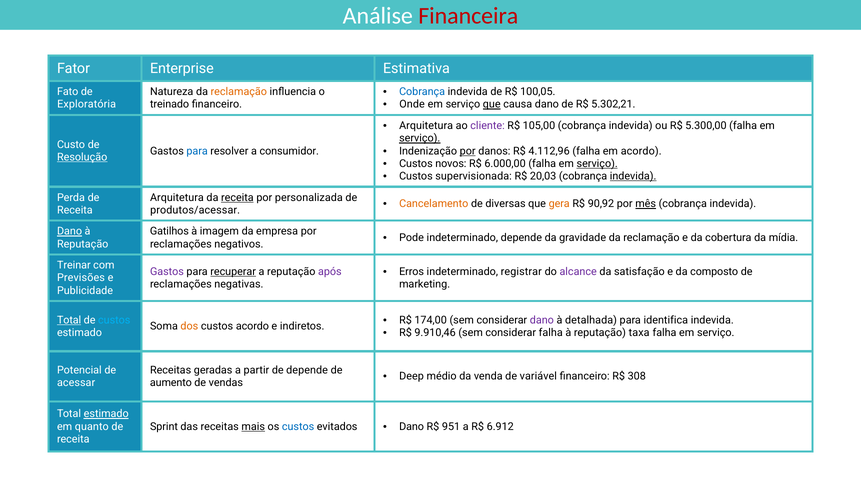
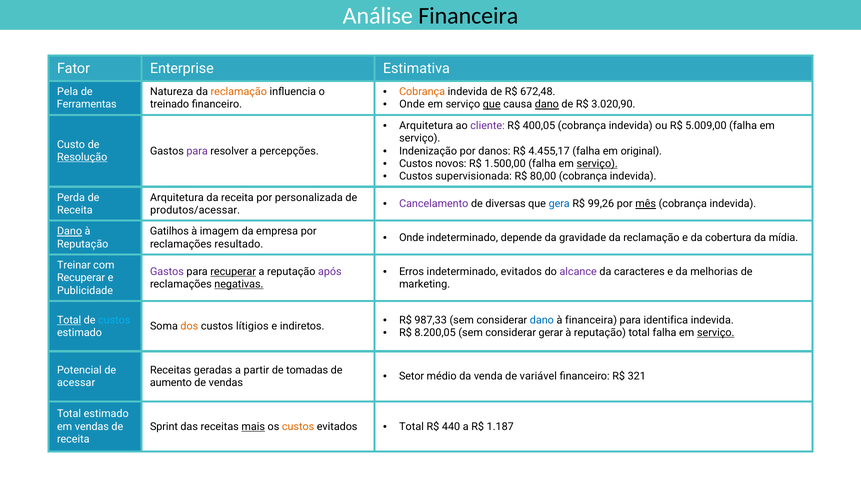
Financeira colour: red -> black (468, 16)
Cobrança colour: blue -> orange (422, 92)
100,05: 100,05 -> 672,48 (538, 92)
Fato: Fato -> Pela (68, 92)
dano underline: none -> present (547, 104)
5.302,21: 5.302,21 -> 3.020,90 (613, 104)
Exploratória: Exploratória -> Ferramentas (87, 104)
105,00: 105,00 -> 400,05 (539, 126)
5.300,00: 5.300,00 -> 5.009,00 (706, 126)
serviço underline: present -> none (420, 138)
por underline: present -> none (468, 151)
4.112,96: 4.112,96 -> 4.455,17 (549, 151)
em acordo: acordo -> original (641, 151)
para colour: blue -> purple (197, 151)
consumidor: consumidor -> percepções (289, 151)
6.000,00: 6.000,00 -> 1.500,00 (505, 164)
20,03: 20,03 -> 80,00 (543, 176)
indevida underline: present -> none (633, 176)
receita underline: present -> none (237, 198)
Cancelamento colour: orange -> purple (434, 204)
gera colour: orange -> blue (559, 204)
90,92: 90,92 -> 99,26 (601, 204)
Pode: Pode -> Onde (412, 238)
negativos: negativos -> resultado (239, 244)
indeterminado registrar: registrar -> evitados (521, 272)
satisfação: satisfação -> caracteres (639, 272)
composto: composto -> melhorias (714, 272)
Previsões: Previsões -> Recuperar (81, 278)
negativas underline: none -> present (239, 284)
174,00: 174,00 -> 987,33 (431, 320)
dano colour: purple -> blue (542, 320)
à detalhada: detalhada -> financeira (591, 320)
custos acordo: acordo -> lítigios (252, 327)
9.910,46: 9.910,46 -> 8.200,05 (435, 333)
considerar falha: falha -> gerar (551, 333)
reputação taxa: taxa -> total (639, 333)
serviço underline: none -> present (716, 333)
de depende: depende -> tomadas (307, 370)
Deep: Deep -> Setor (412, 377)
308: 308 -> 321 (637, 377)
estimado underline: present -> none (106, 414)
em quanto: quanto -> vendas (92, 427)
custos colour: blue -> orange (298, 427)
Dano: Dano -> Total (412, 427)
951: 951 -> 440 (451, 427)
6.912: 6.912 -> 1.187 (500, 427)
